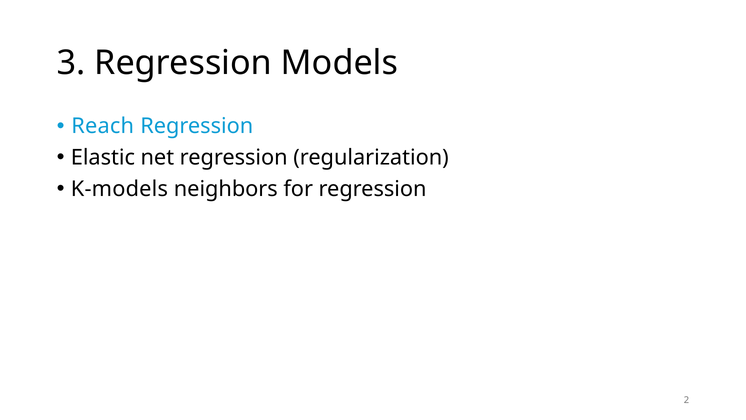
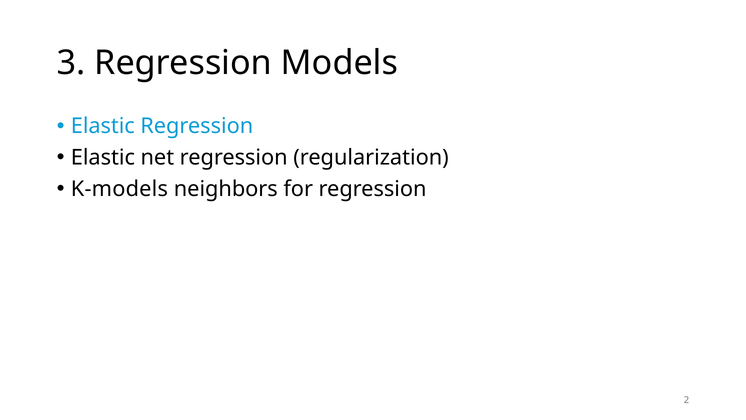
Reach: Reach -> Elastic (103, 126)
